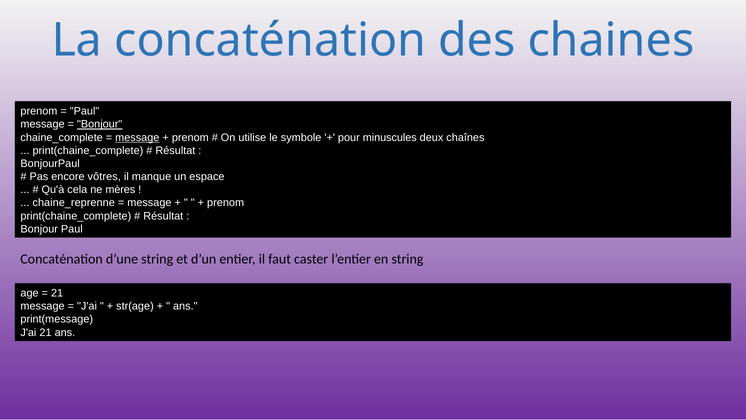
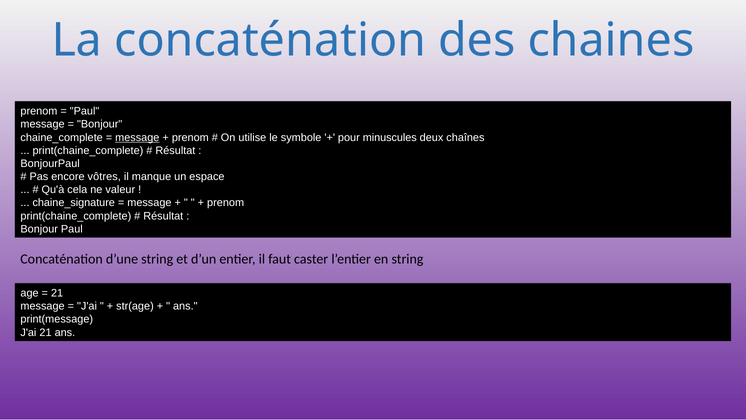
Bonjour underline: present -> none (100, 124)
mères: mères -> valeur (120, 190)
chaine_reprenne: chaine_reprenne -> chaine_signature (74, 203)
